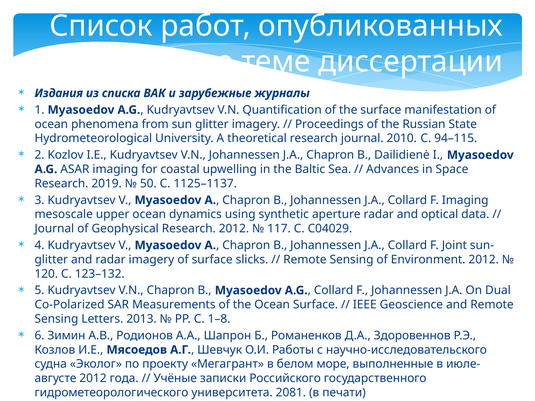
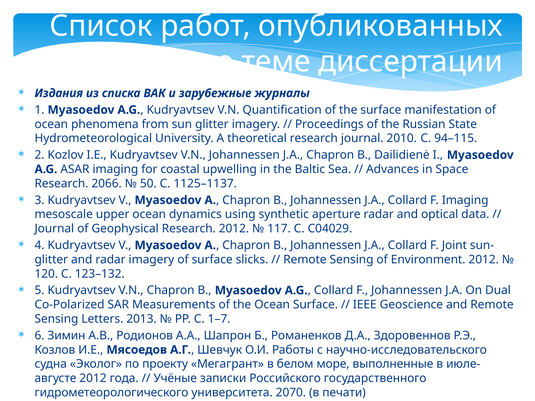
2019: 2019 -> 2066 (107, 184)
1–8: 1–8 -> 1–7 (219, 319)
2081: 2081 -> 2070 (291, 393)
